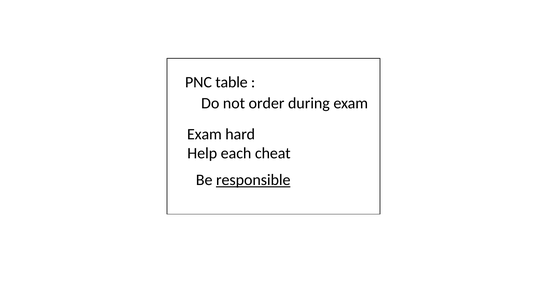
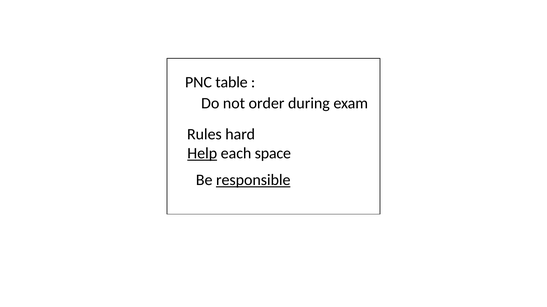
Exam: Exam -> Rules (204, 135)
Help underline: none -> present (202, 154)
cheat: cheat -> space (273, 154)
